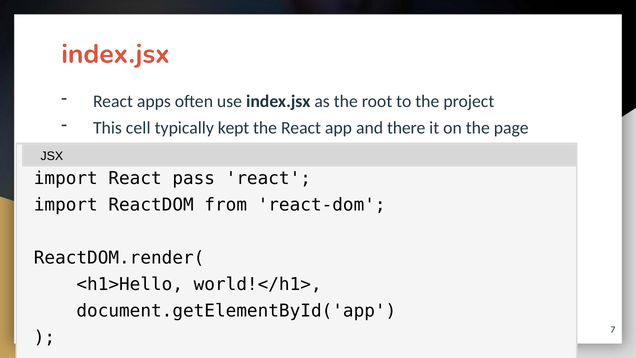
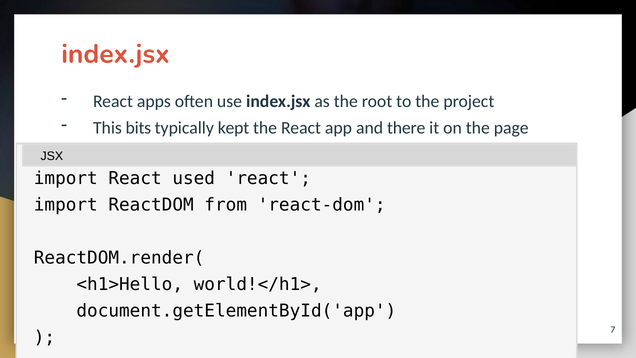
cell: cell -> bits (138, 128)
pass: pass -> used (194, 178)
